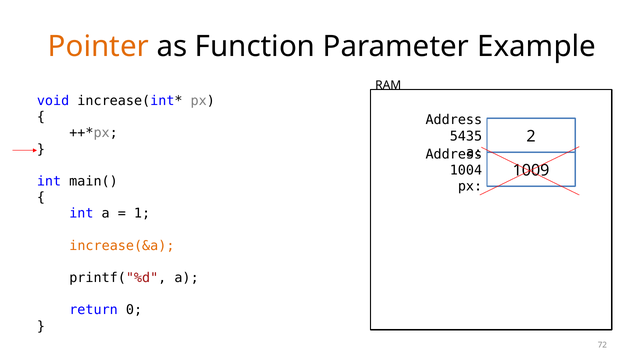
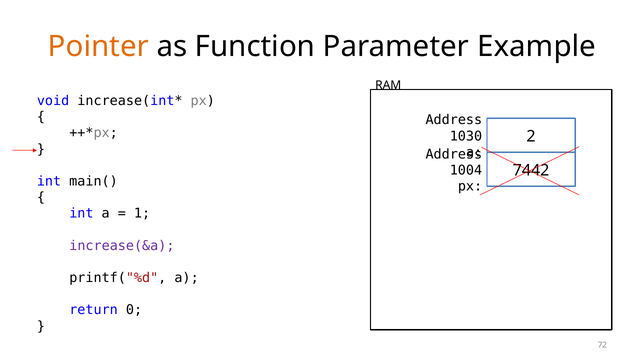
5435: 5435 -> 1030 (466, 136)
1009: 1009 -> 7442 (531, 171)
increase(&a colour: orange -> purple (122, 246)
